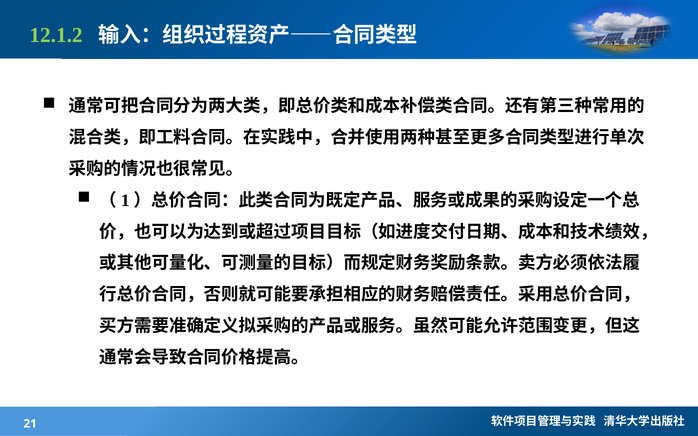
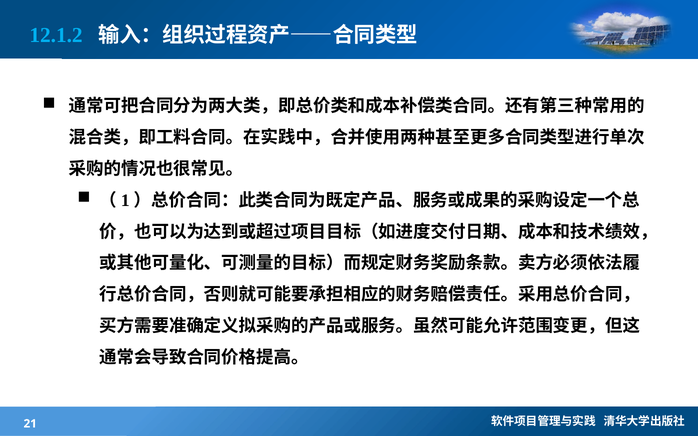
12.1.2 colour: light green -> light blue (56, 35)
